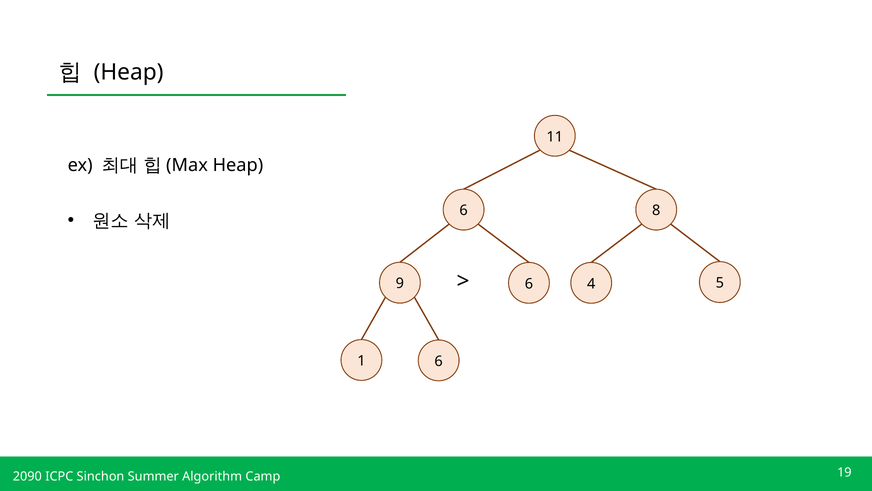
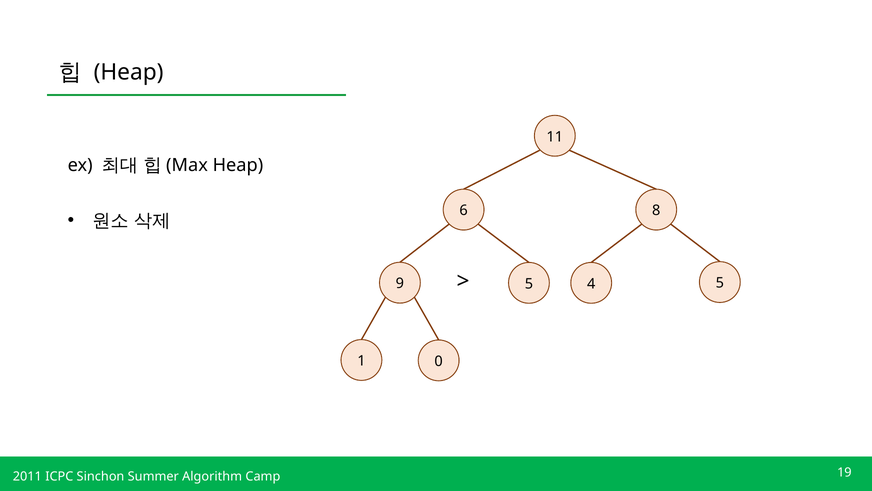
9 6: 6 -> 5 (529, 284)
1 6: 6 -> 0 (439, 361)
2090: 2090 -> 2011 (27, 476)
